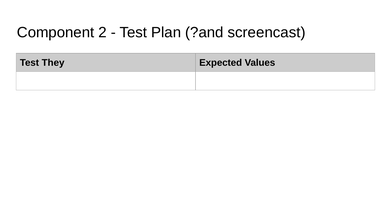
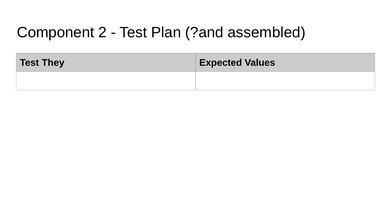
screencast: screencast -> assembled (267, 33)
